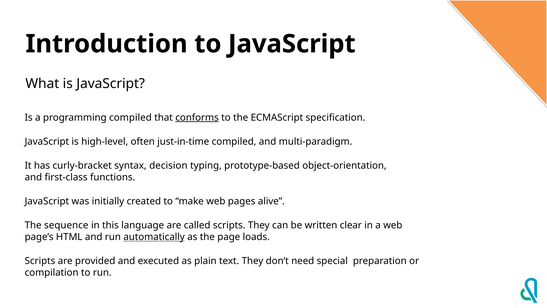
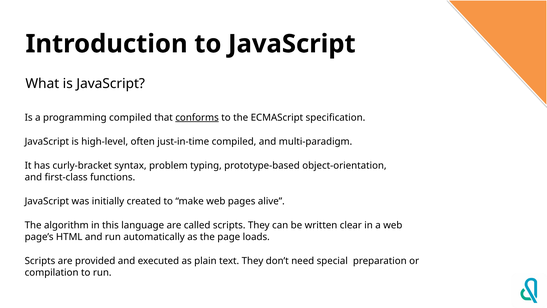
decision: decision -> problem (168, 165)
sequence: sequence -> algorithm (66, 225)
automatically underline: present -> none (154, 237)
